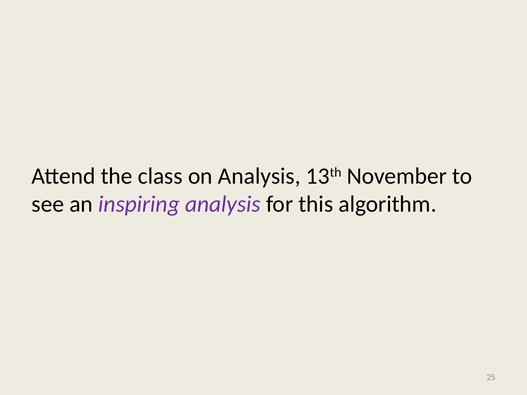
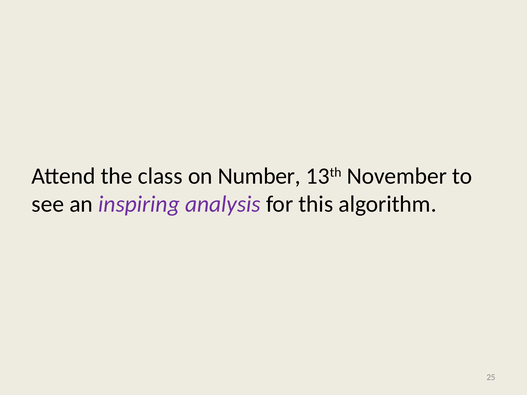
on Analysis: Analysis -> Number (259, 176)
